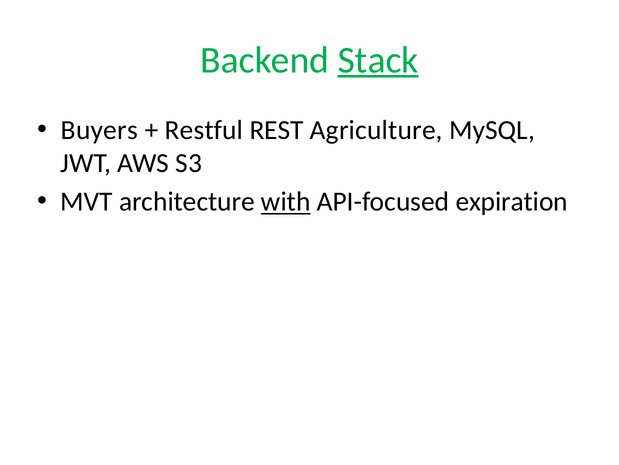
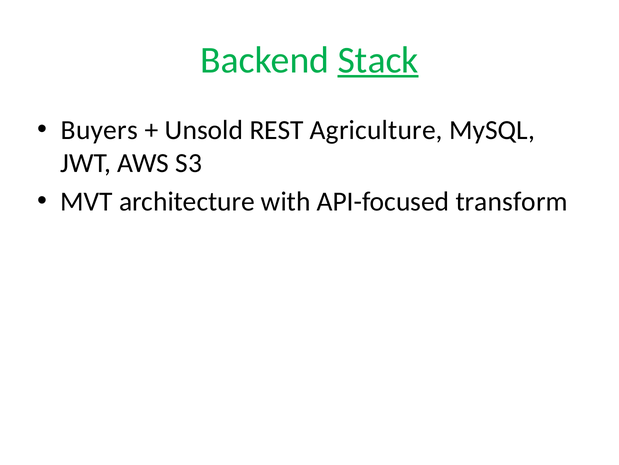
Restful: Restful -> Unsold (204, 130)
with underline: present -> none (286, 201)
expiration: expiration -> transform (512, 201)
